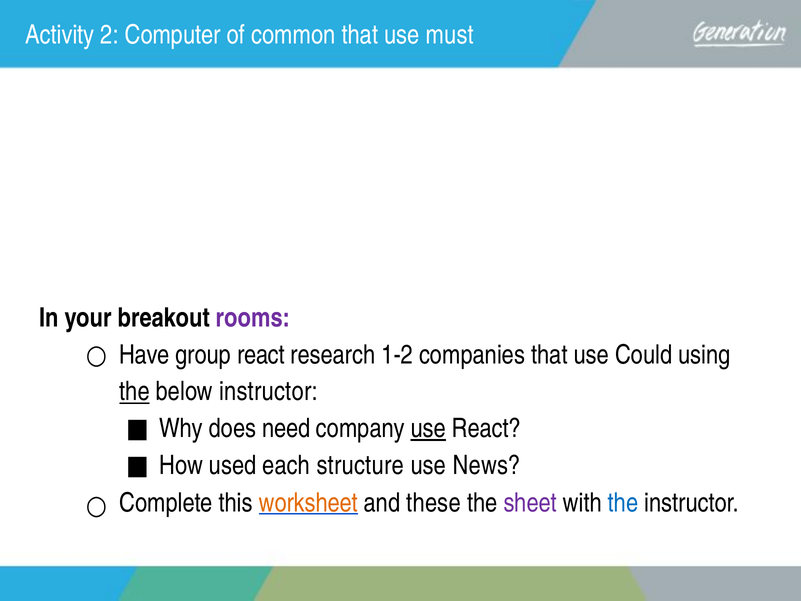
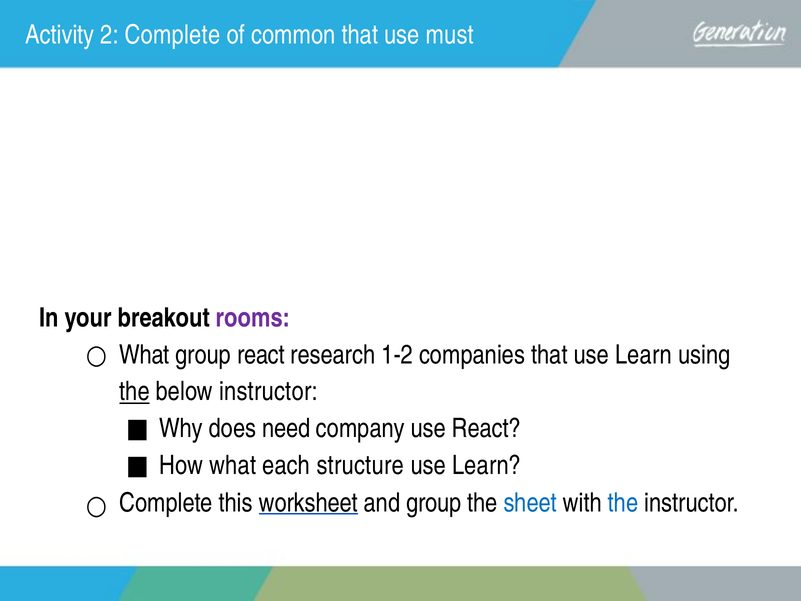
2 Computer: Computer -> Complete (173, 35)
Have: Have -> What (144, 355)
that use Could: Could -> Learn (644, 355)
use underline: present -> none (428, 428)
How used: used -> what (233, 465)
News: News -> Learn (487, 465)
worksheet colour: orange -> black (308, 503)
and these: these -> group (434, 503)
sheet colour: purple -> blue (530, 503)
